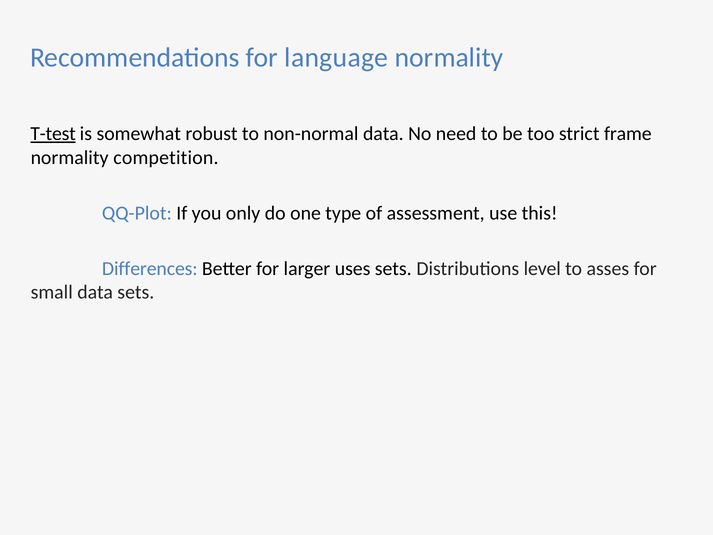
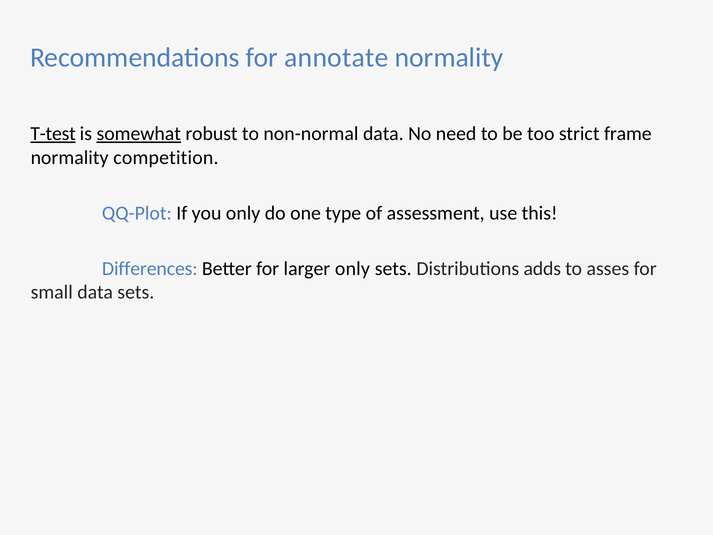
language: language -> annotate (336, 58)
somewhat underline: none -> present (139, 134)
larger uses: uses -> only (352, 268)
level: level -> adds (542, 268)
